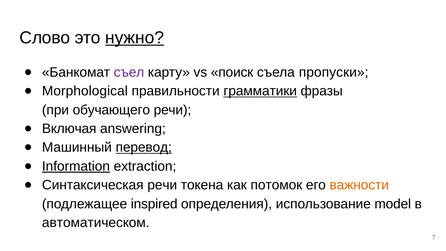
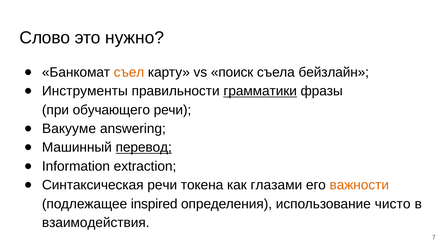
нужно underline: present -> none (135, 38)
съел colour: purple -> orange (129, 72)
пропуски: пропуски -> бейзлайн (334, 72)
Morphological: Morphological -> Инструменты (85, 91)
Включая: Включая -> Вакууме (69, 129)
Information underline: present -> none (76, 166)
потомок: потомок -> глазами (276, 185)
model: model -> чисто (393, 204)
автоматическом: автоматическом -> взаимодействия (96, 223)
